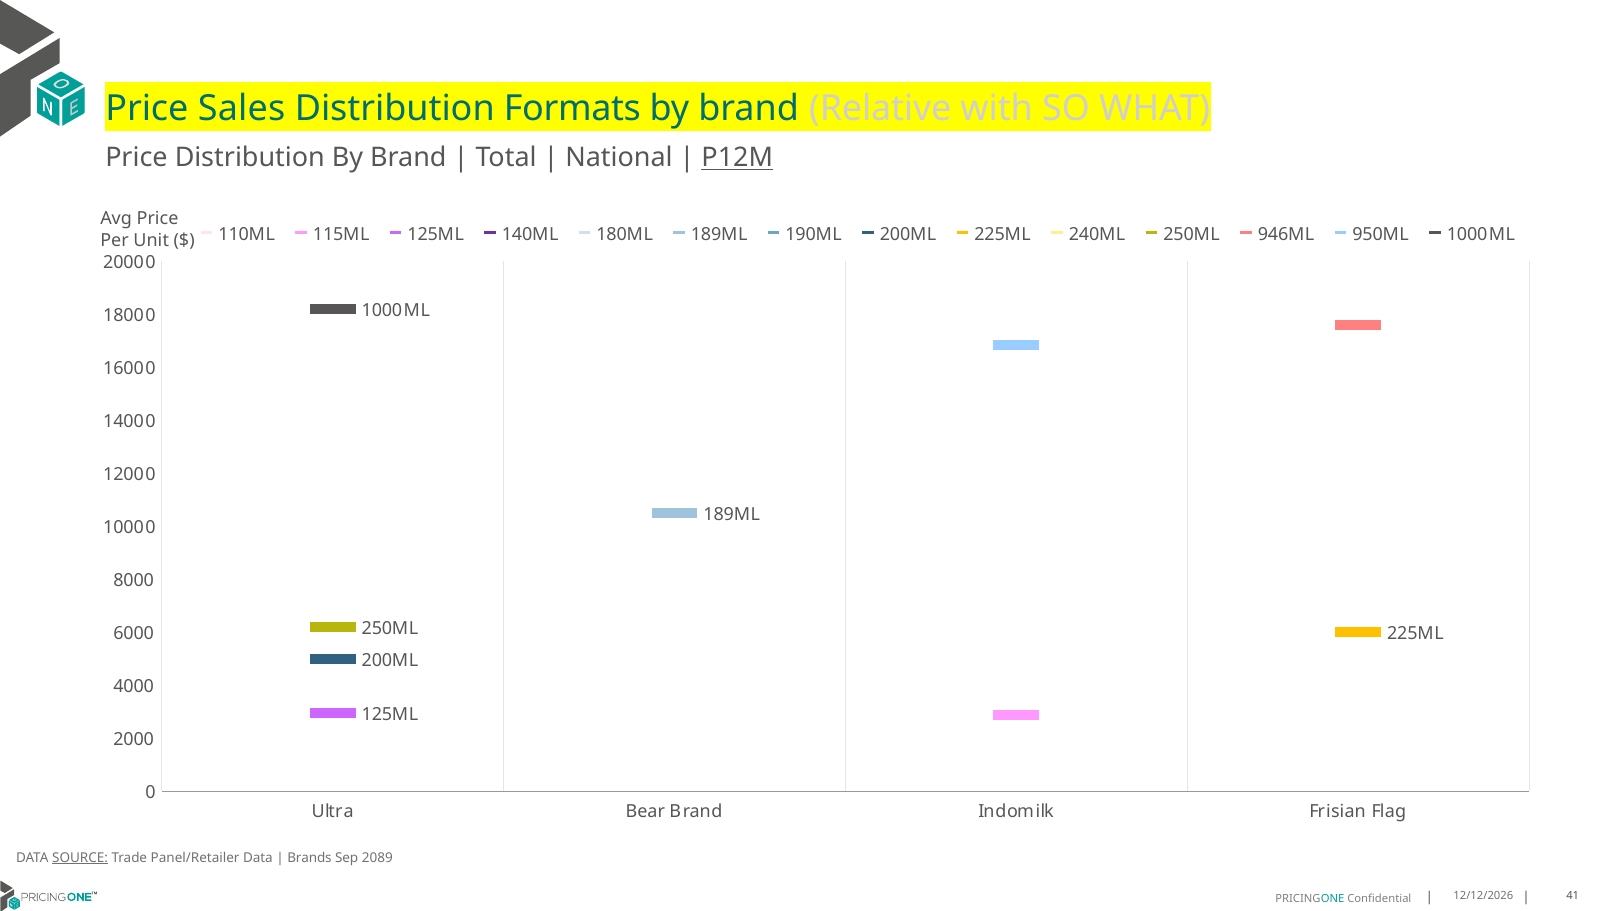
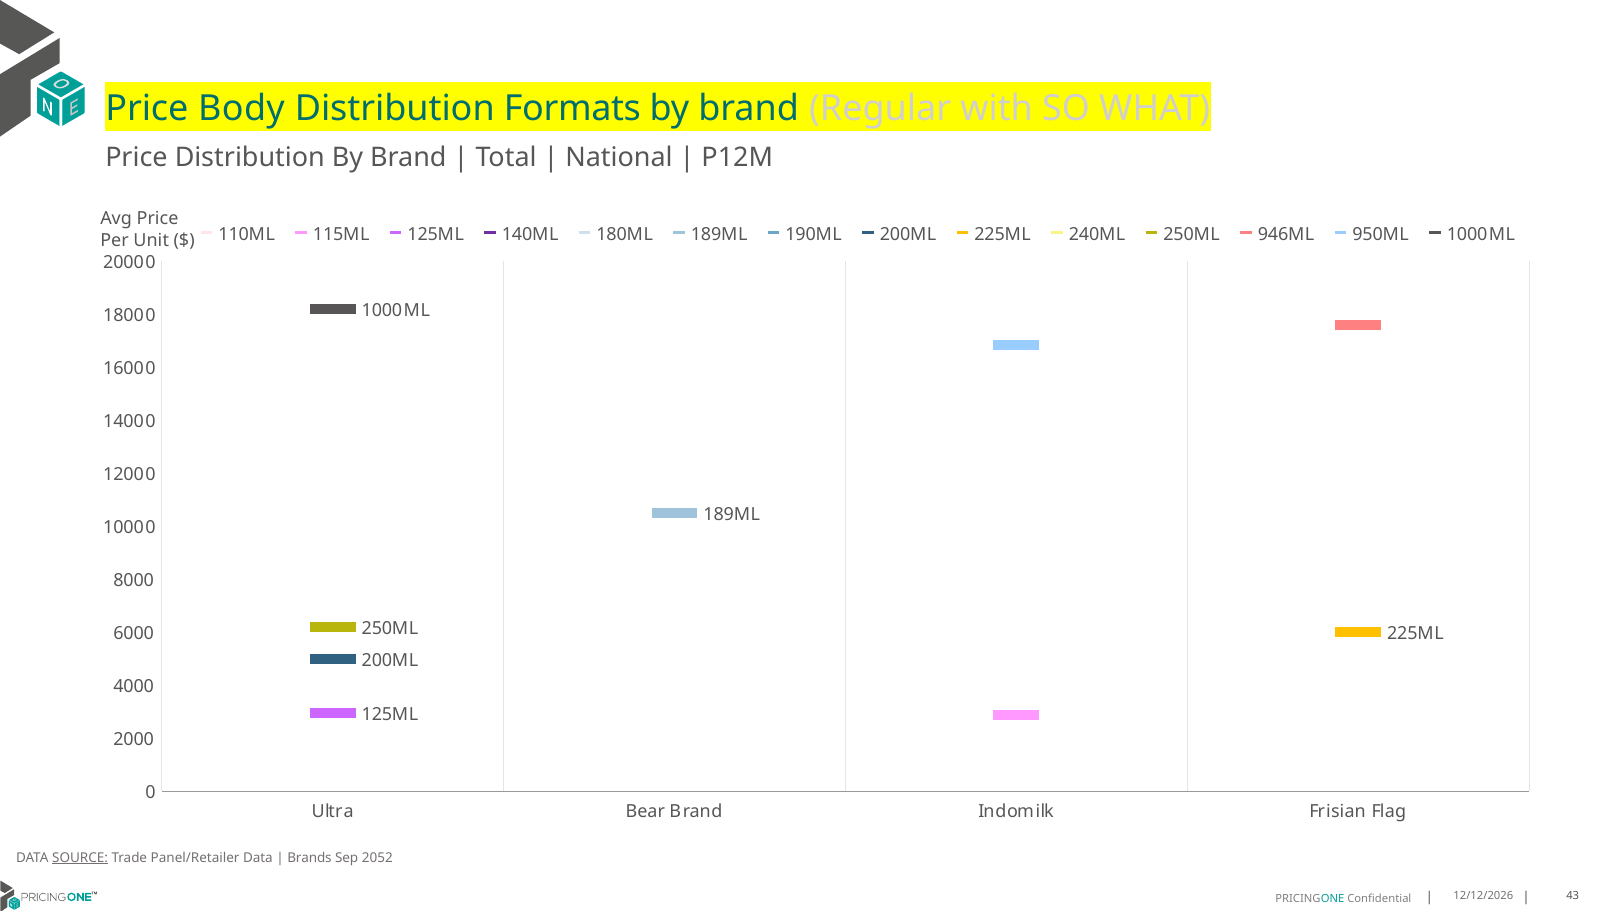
Sales: Sales -> Body (242, 109)
Relative: Relative -> Regular (880, 109)
P12M underline: present -> none (737, 158)
2089: 2089 -> 2052 (377, 858)
41: 41 -> 43 (1573, 895)
